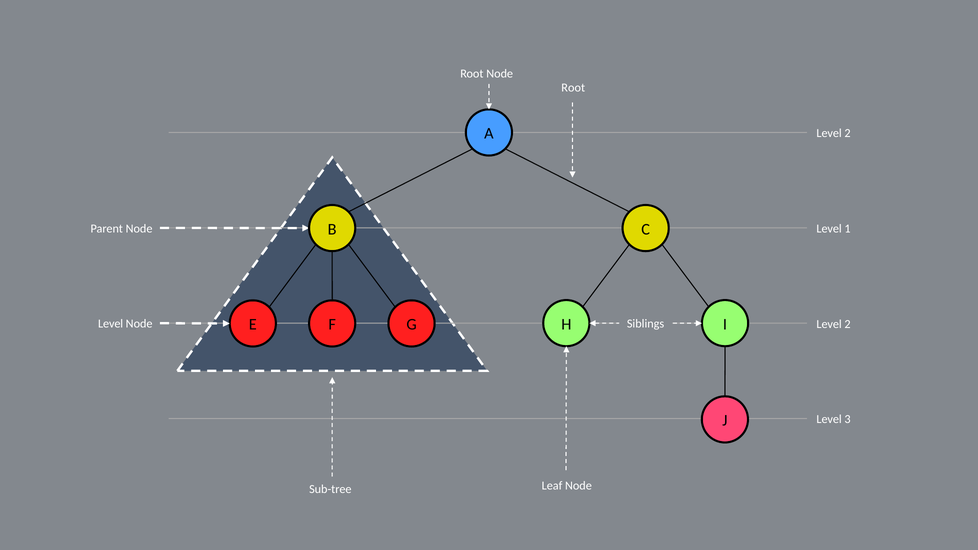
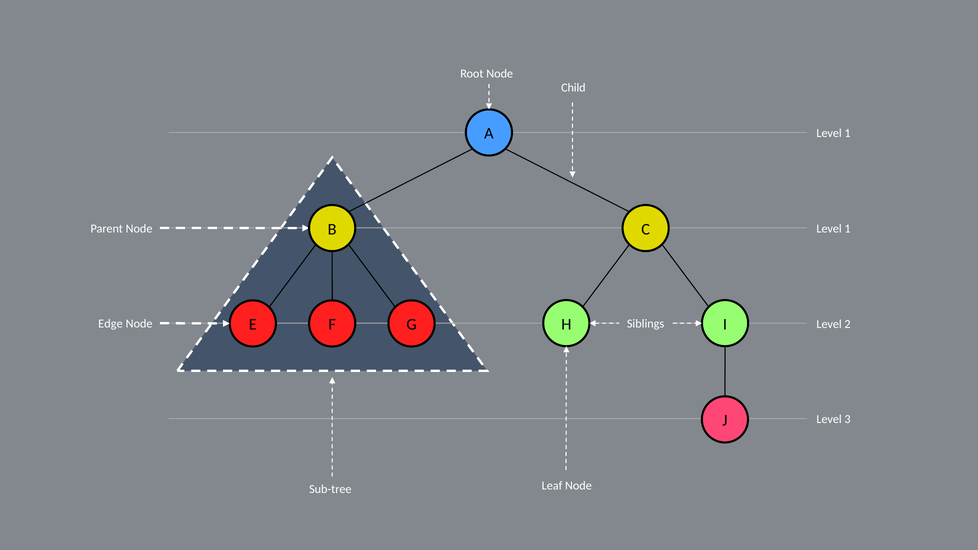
Root: Root -> Child (573, 88)
2: 2 -> 1 (848, 133)
Level: Level -> Edge (111, 324)
